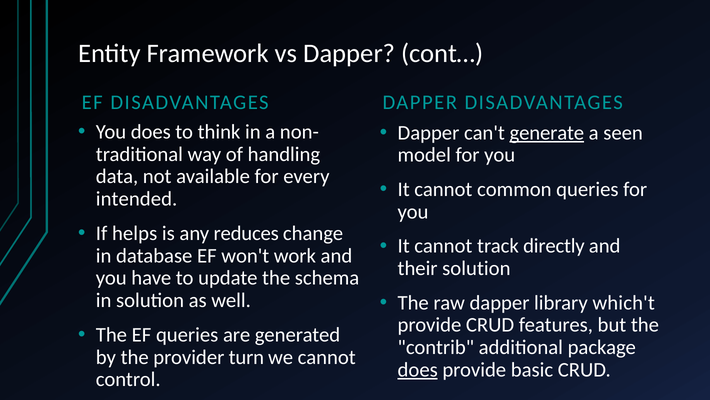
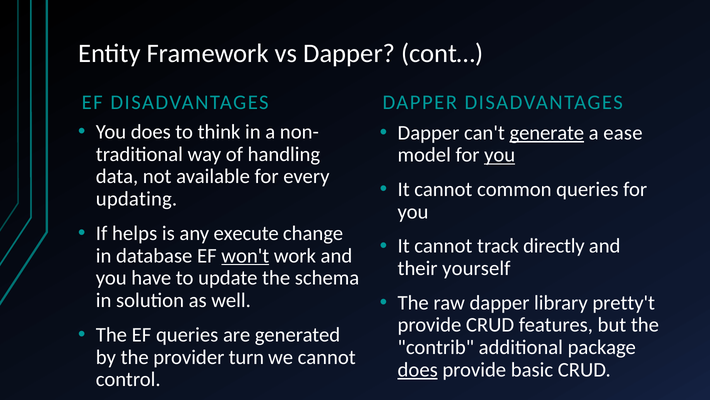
seen: seen -> ease (623, 133)
you underline: none -> present (500, 155)
intended: intended -> updating (137, 199)
reduces: reduces -> execute (246, 233)
won't underline: none -> present (245, 255)
their solution: solution -> yourself (476, 268)
which't: which't -> pretty't (624, 302)
